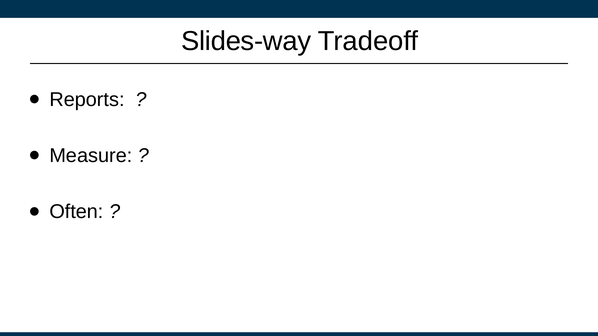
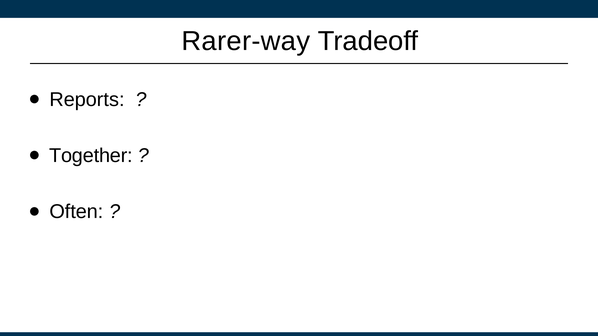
Slides-way: Slides-way -> Rarer-way (246, 41)
Measure: Measure -> Together (91, 156)
